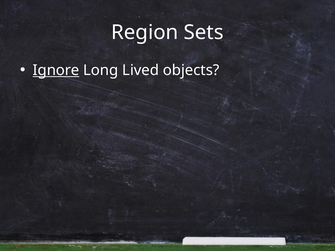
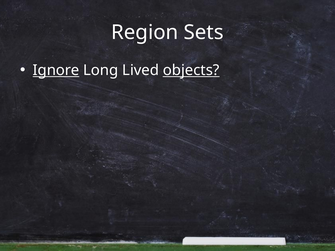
objects underline: none -> present (191, 70)
